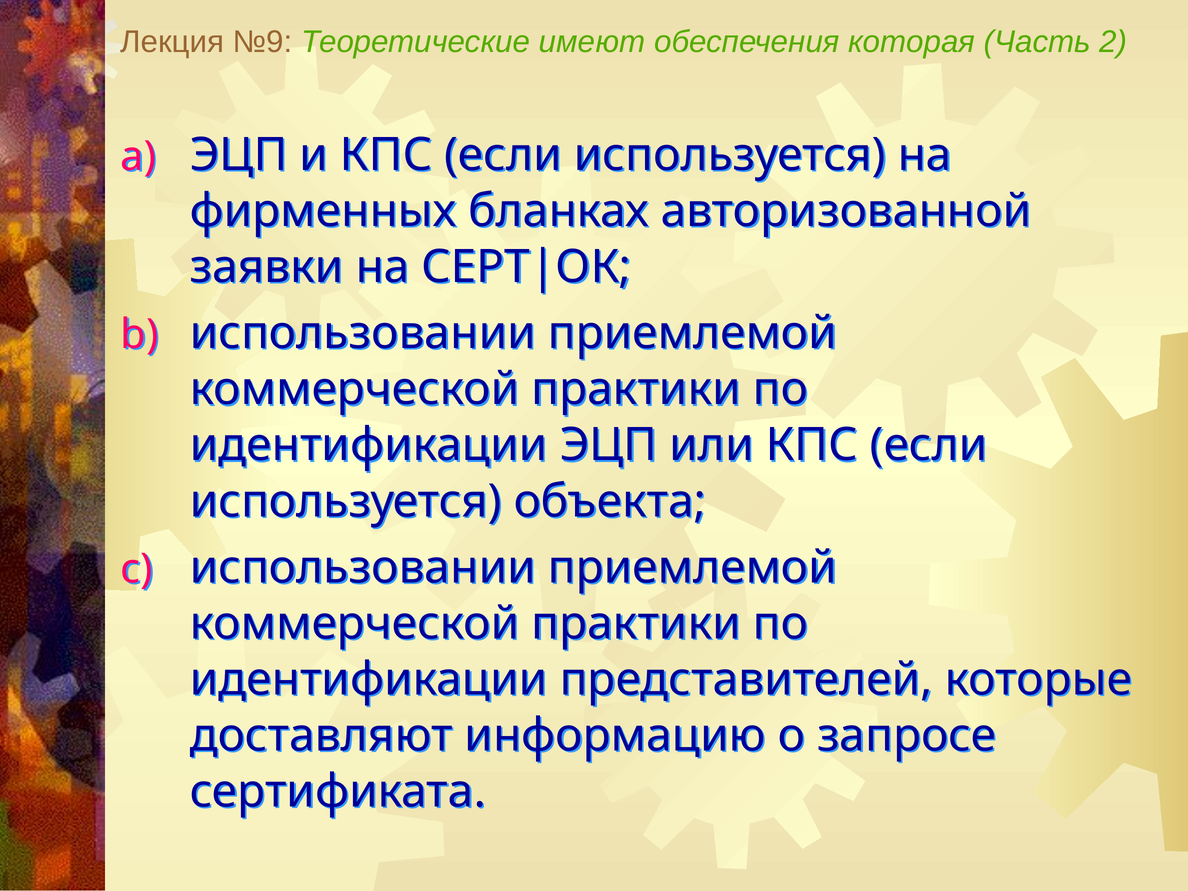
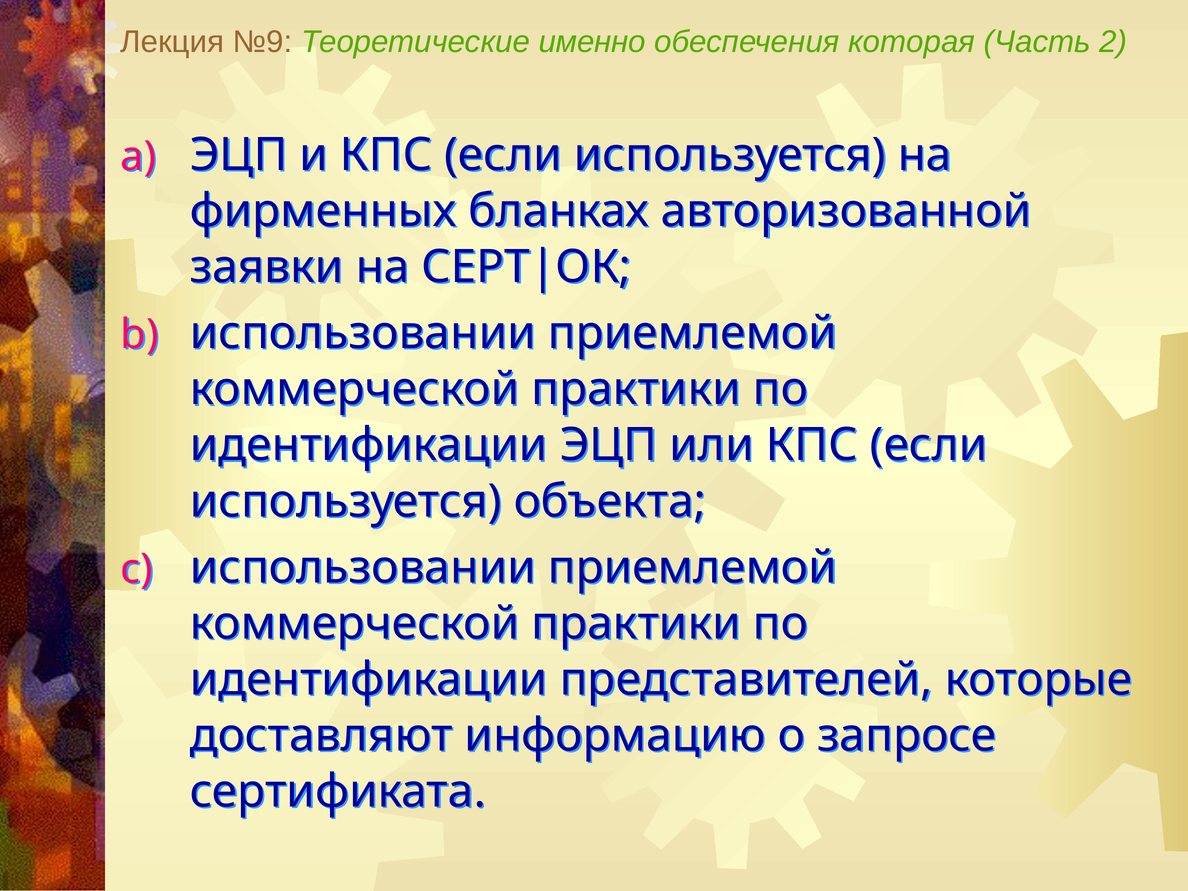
имеют: имеют -> именно (592, 42)
